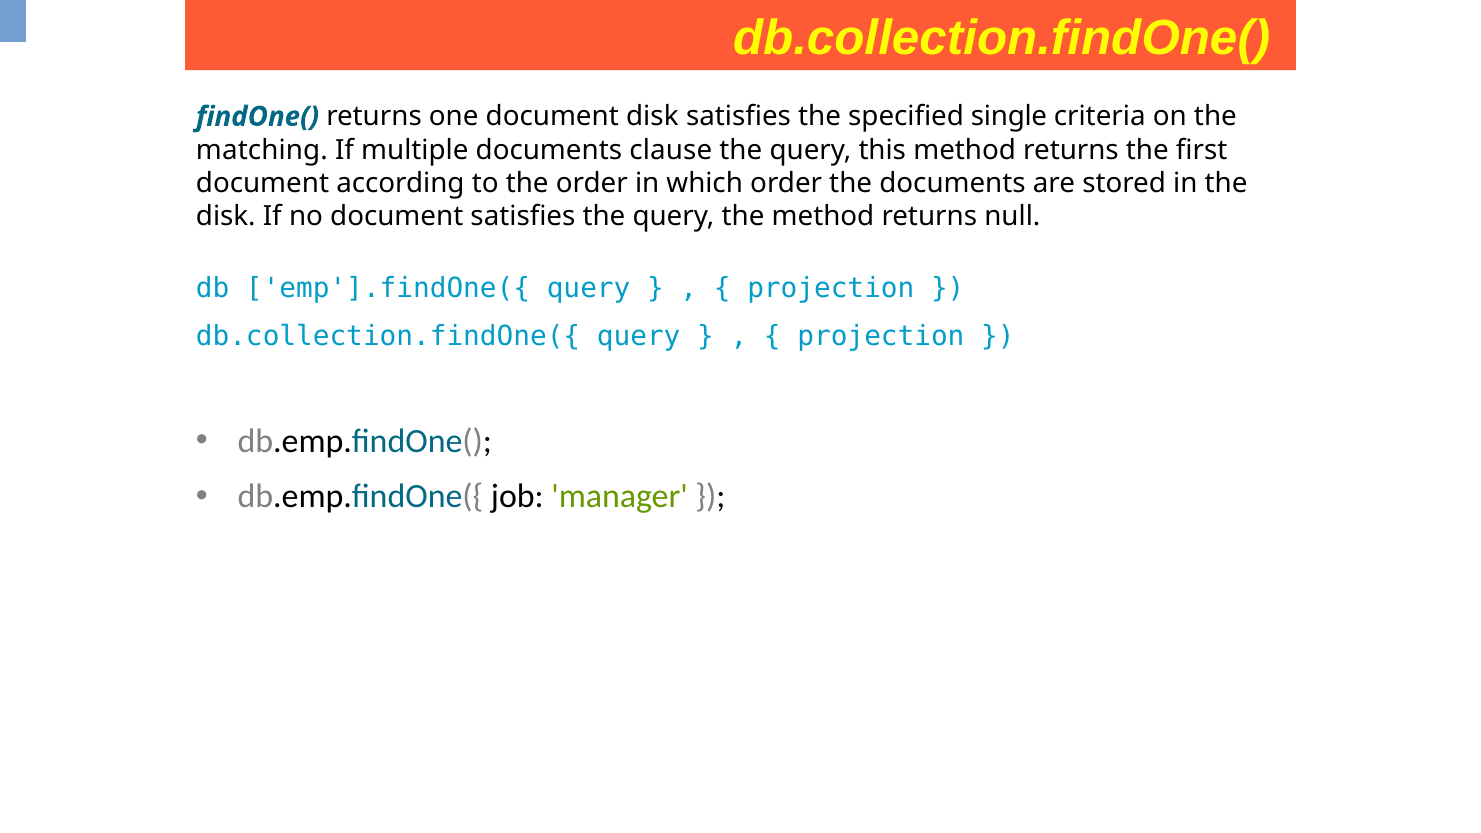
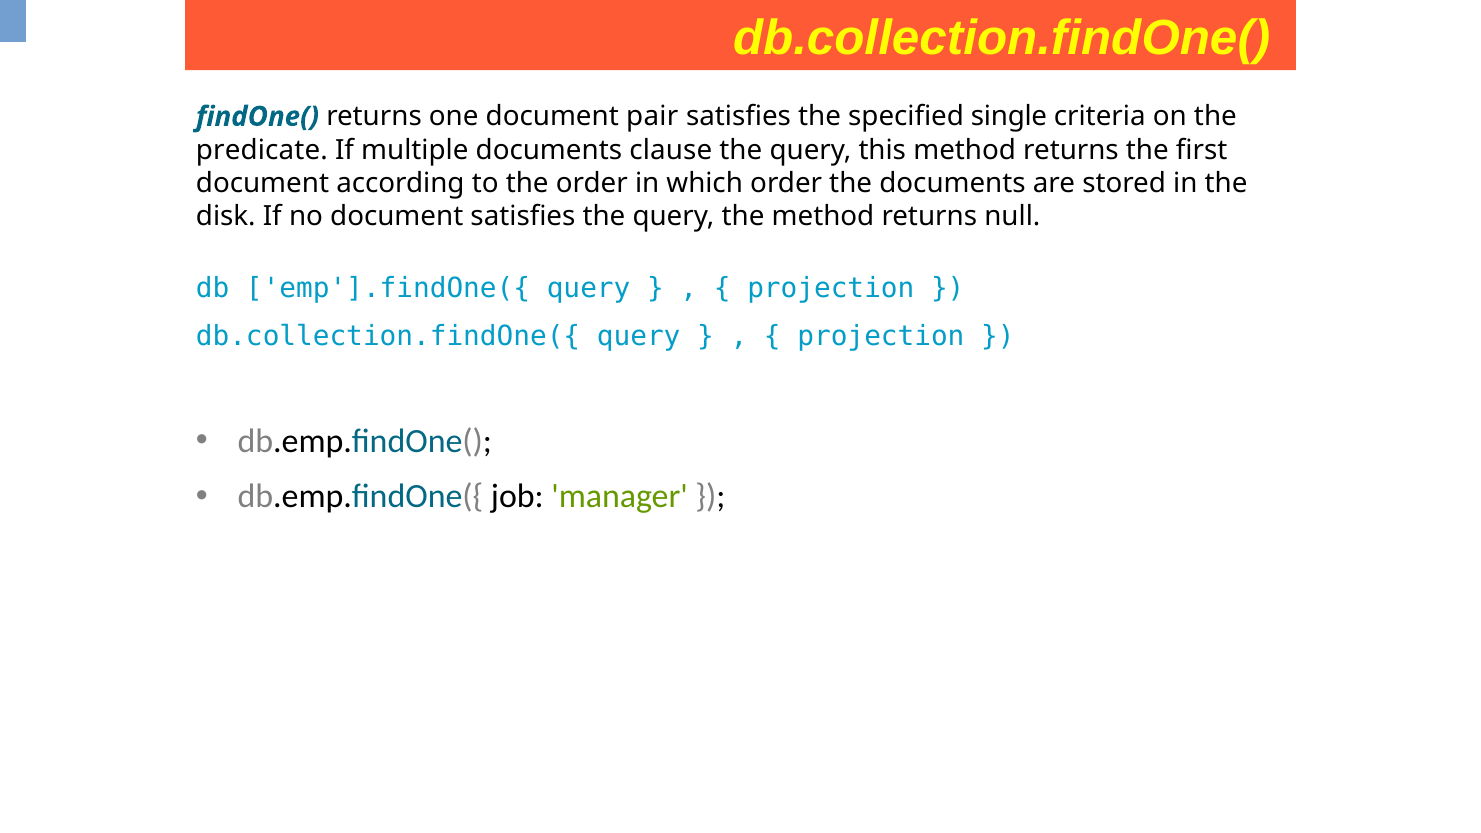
document disk: disk -> pair (652, 117)
matching: matching -> predicate (262, 150)
